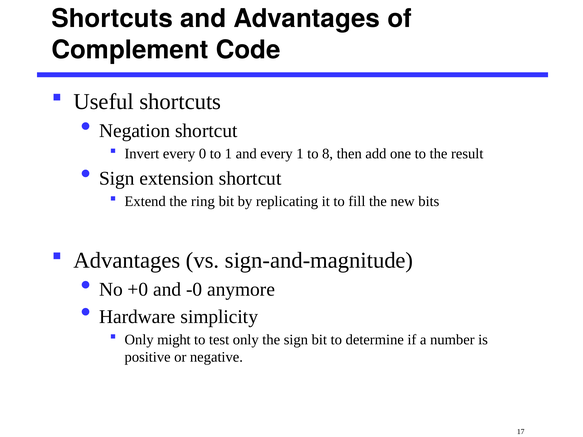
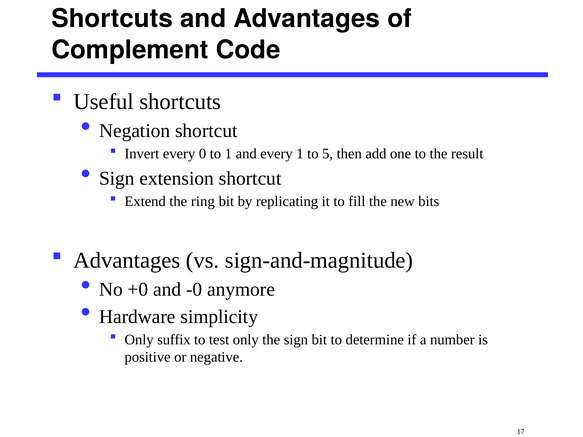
8: 8 -> 5 (328, 154)
might: might -> suffix (174, 340)
